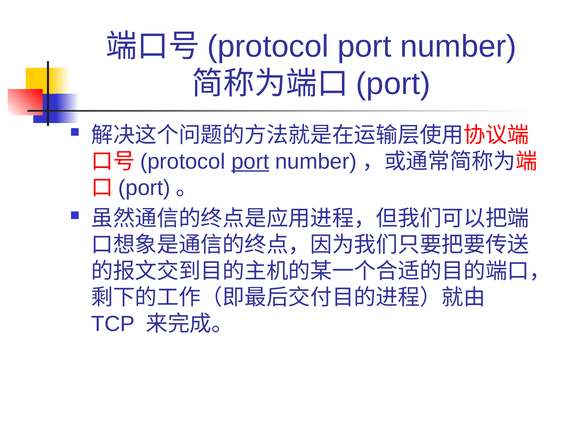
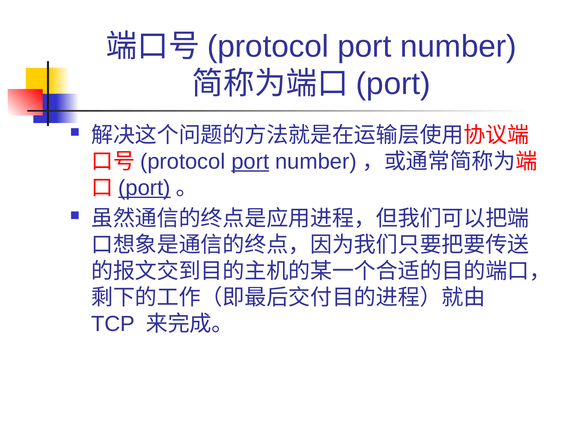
port underline: none -> present (144, 188)
